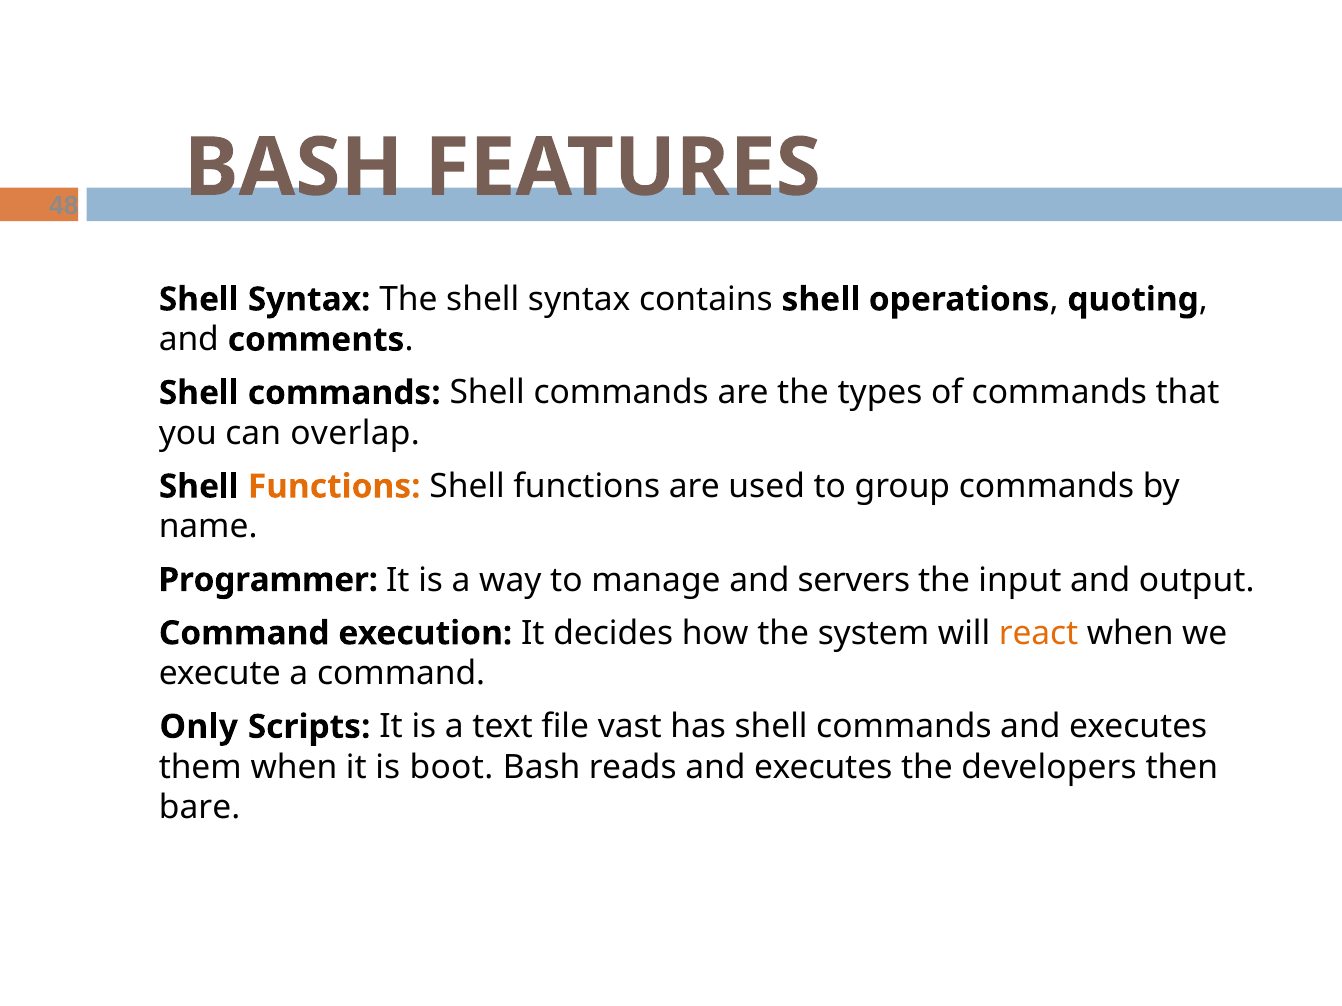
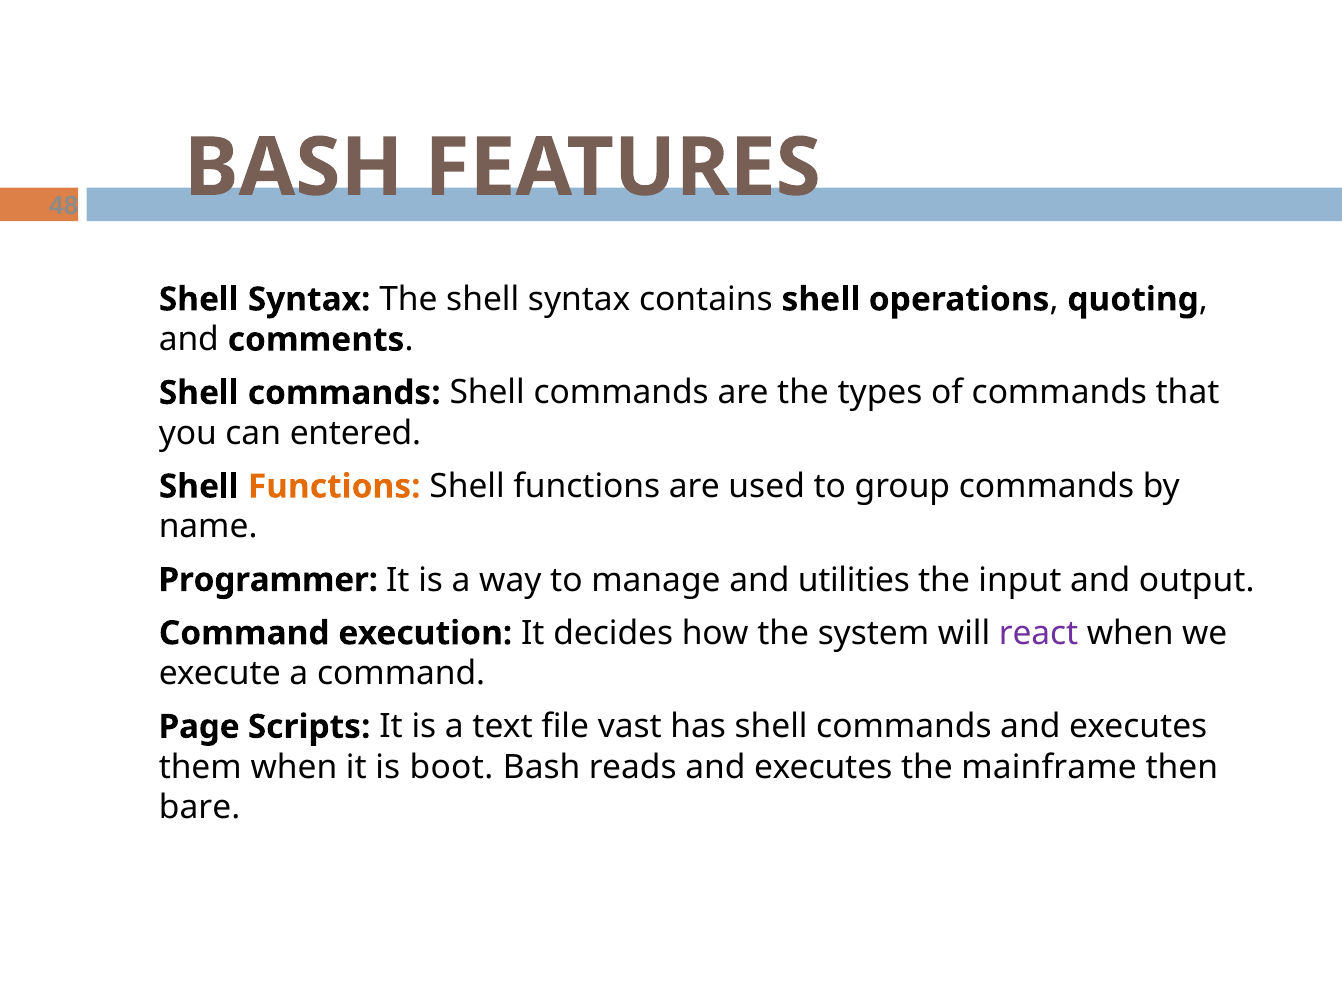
overlap: overlap -> entered (355, 433)
servers: servers -> utilities (854, 580)
react colour: orange -> purple (1039, 634)
Only: Only -> Page (199, 727)
developers: developers -> mainframe (1049, 767)
